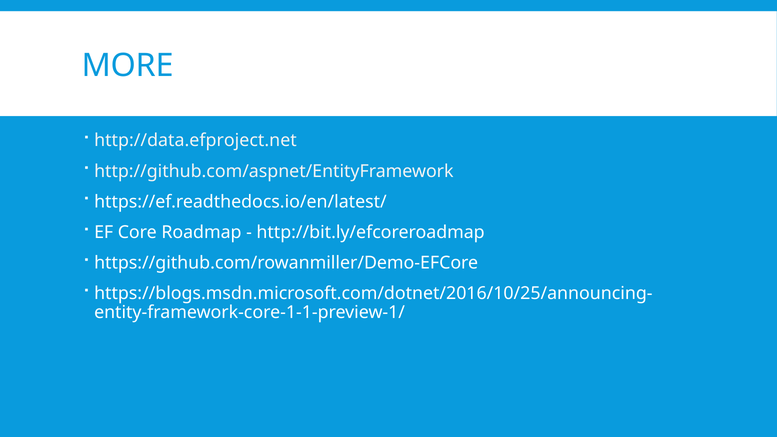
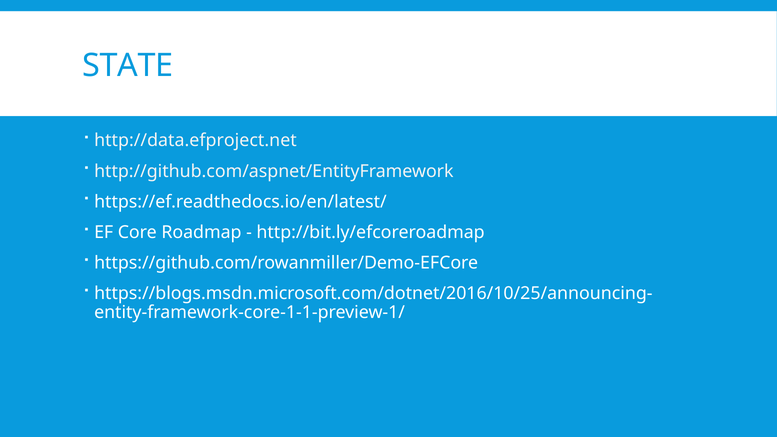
MORE: MORE -> STATE (128, 65)
